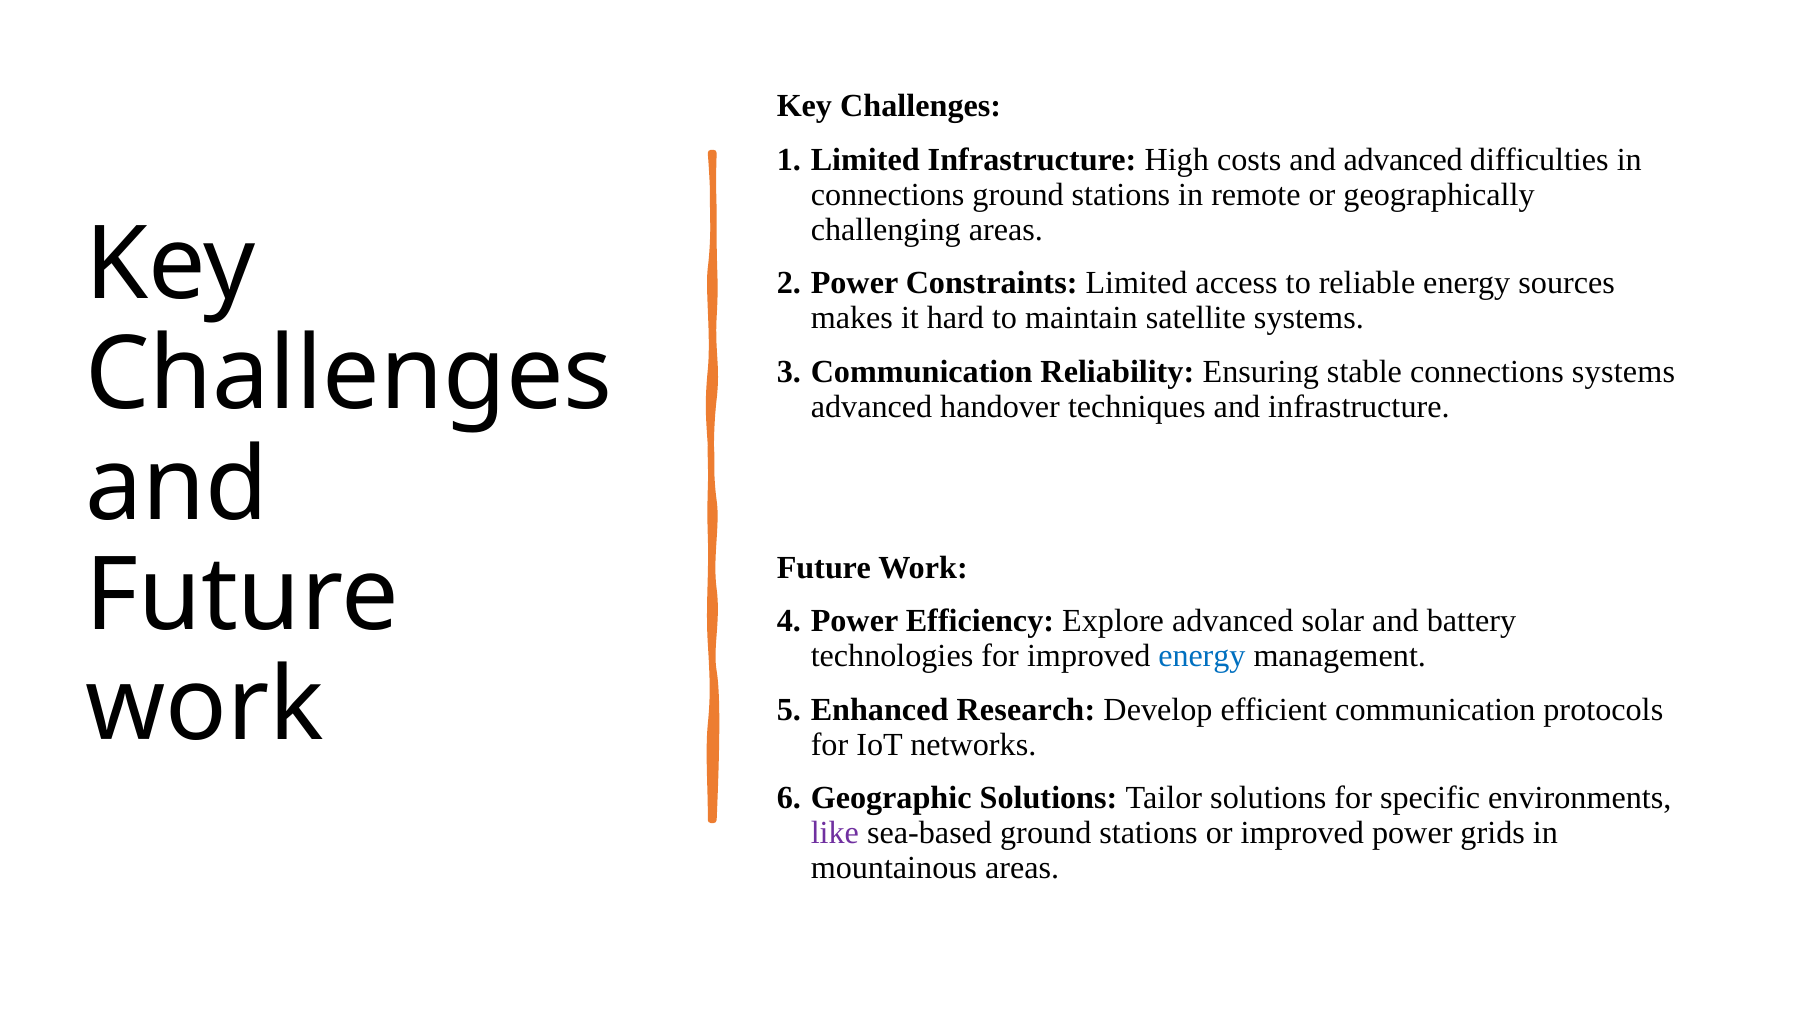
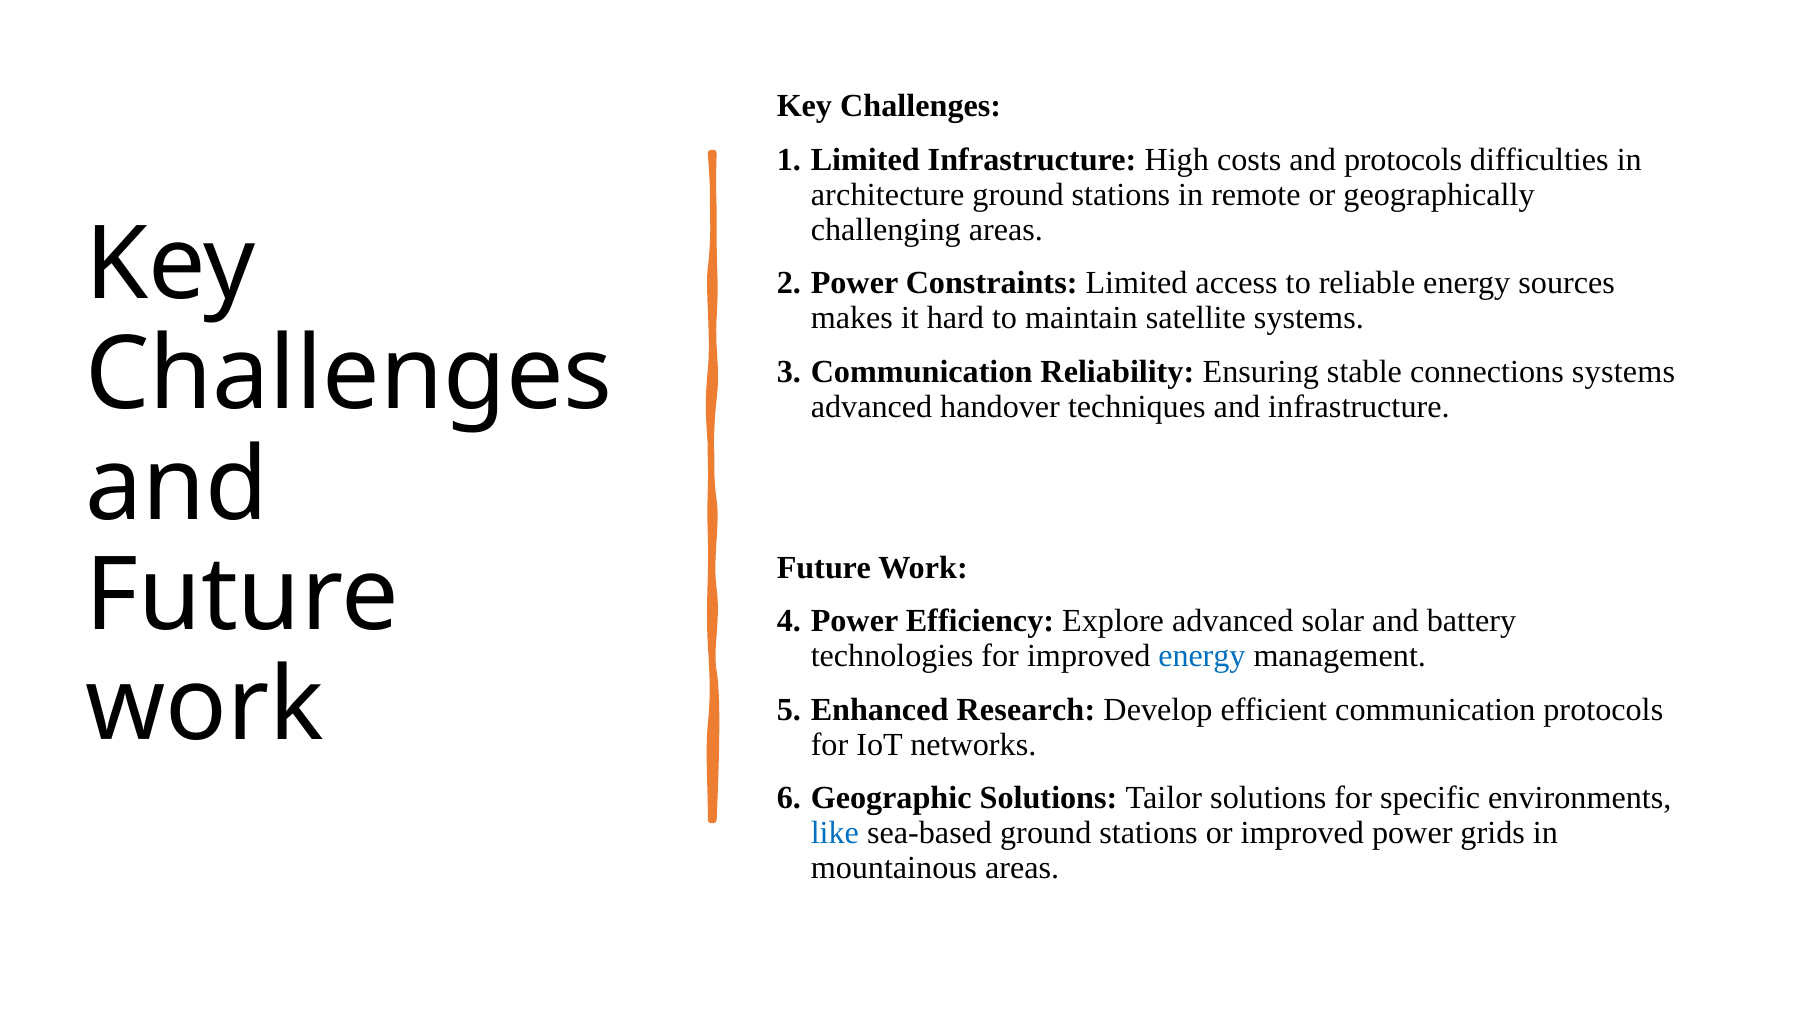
and advanced: advanced -> protocols (1403, 160)
connections: connections -> architecture (888, 195)
like colour: purple -> blue (835, 833)
